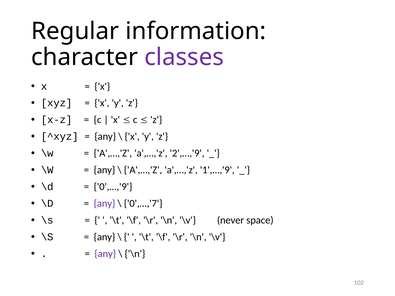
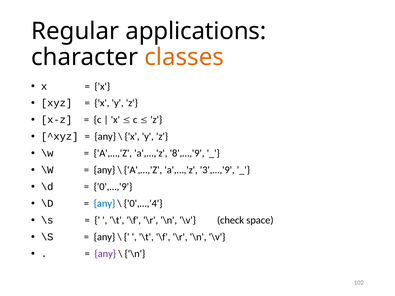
information: information -> applications (196, 31)
classes colour: purple -> orange (184, 57)
2',…,'9: 2',…,'9 -> 8',…,'9 (187, 153)
1',…,'9: 1',…,'9 -> 3',…,'9 (217, 170)
any colour: purple -> blue (104, 204)
0',…,'7: 0',…,'7 -> 0',…,'4 (143, 204)
never: never -> check (231, 220)
